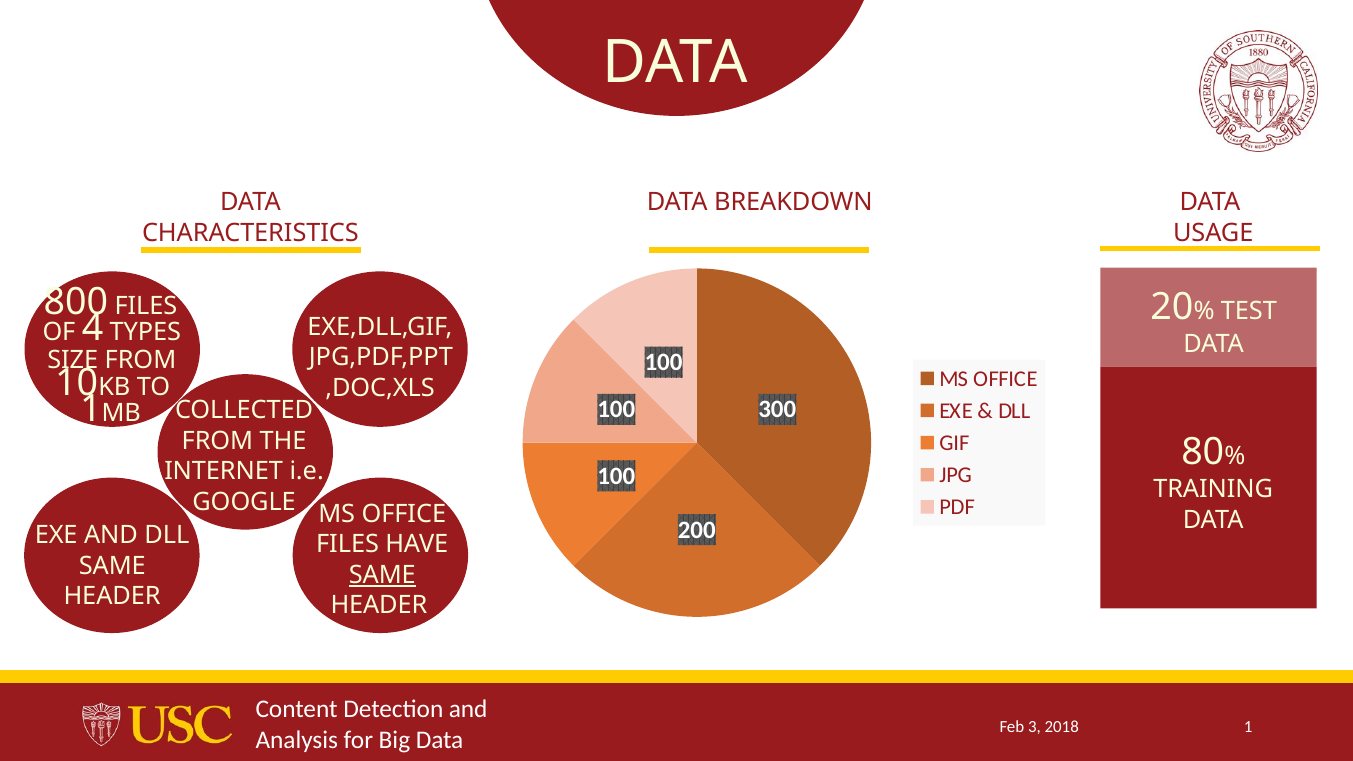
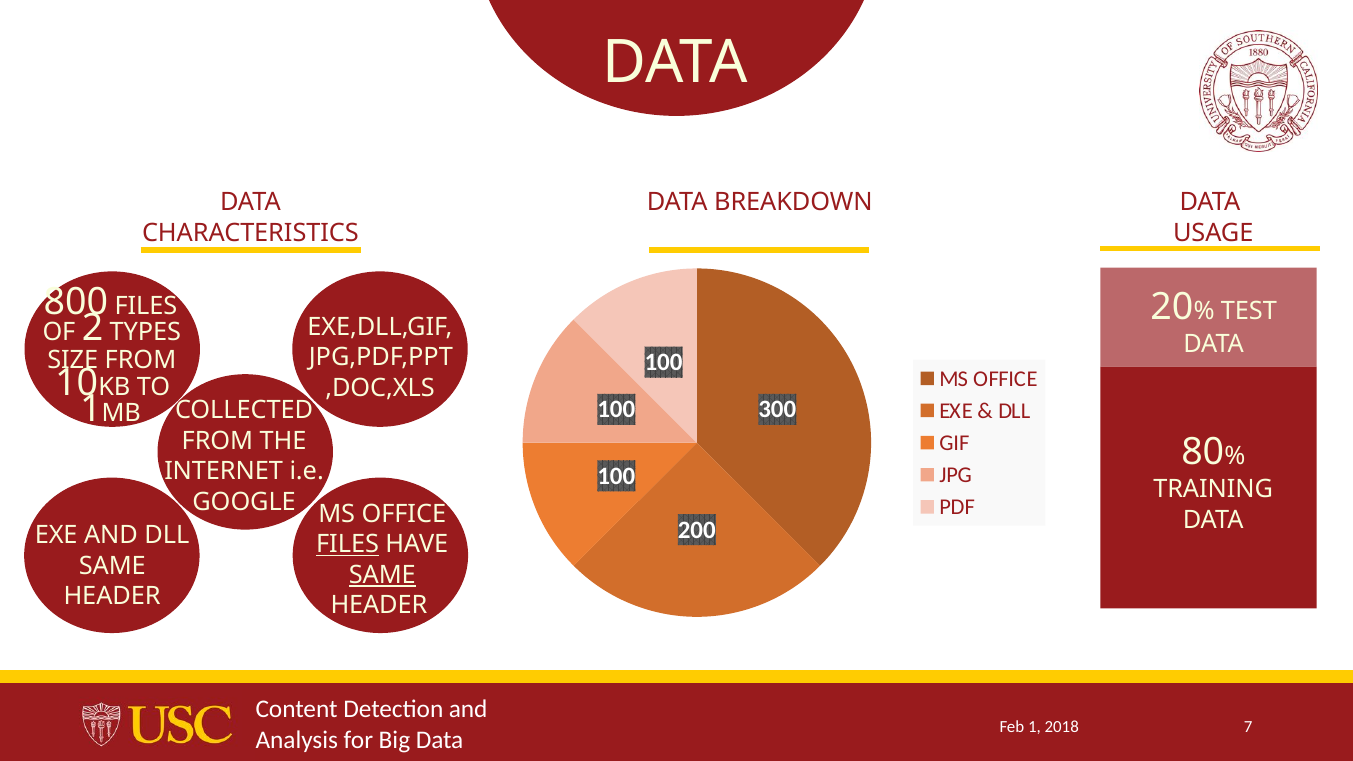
4: 4 -> 2 (93, 328)
FILES underline: none -> present (348, 544)
Feb 3: 3 -> 1 (1035, 727)
2018 1: 1 -> 7 (1248, 727)
